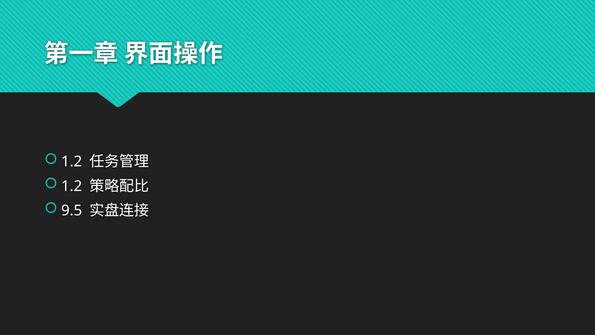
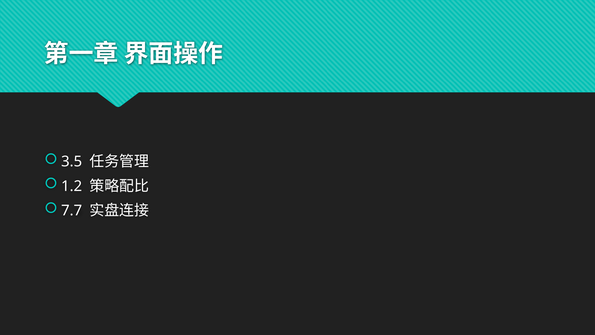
1.2: 1.2 -> 3.5 (72, 161)
9.5: 9.5 -> 7.7 (72, 210)
